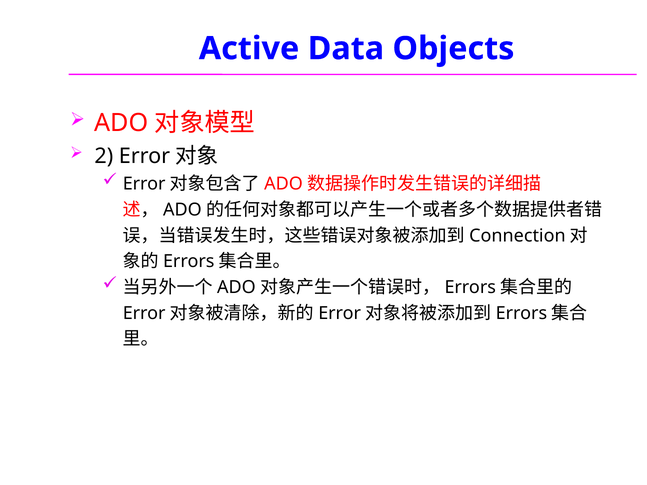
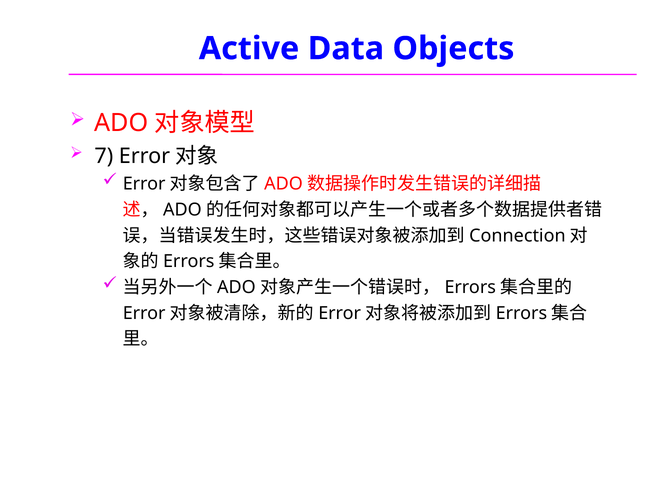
2: 2 -> 7 (104, 156)
